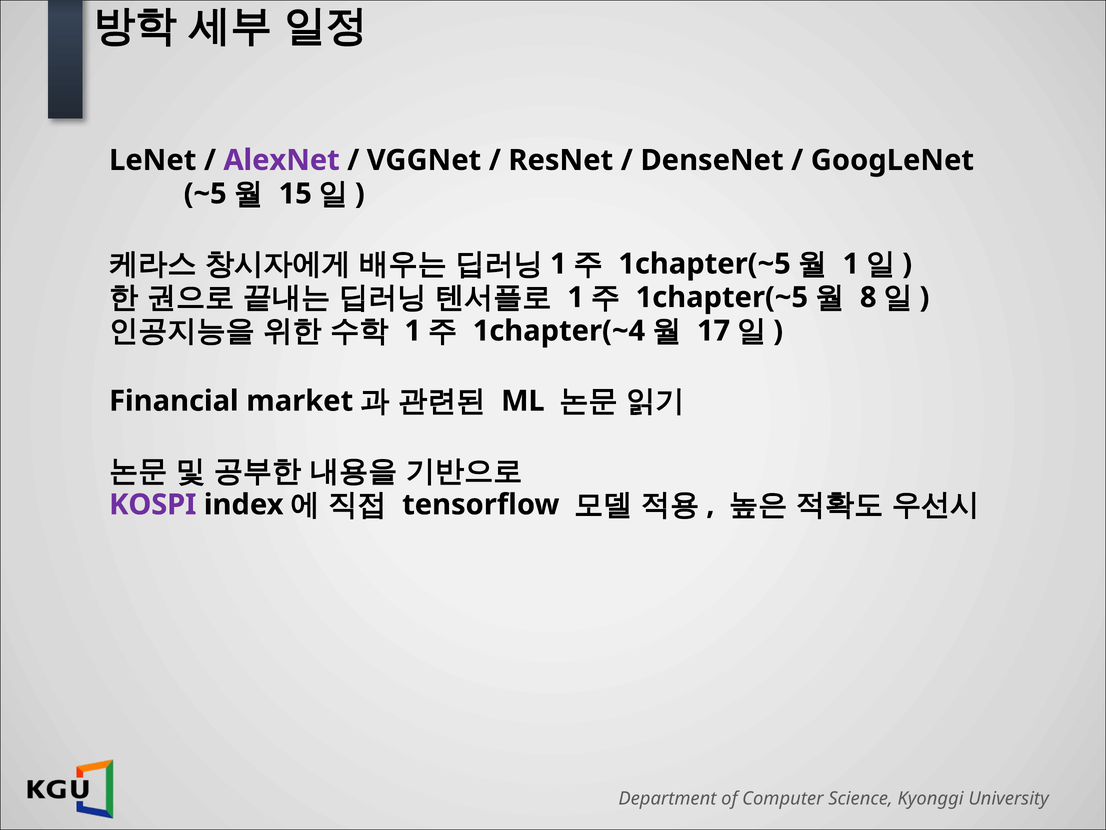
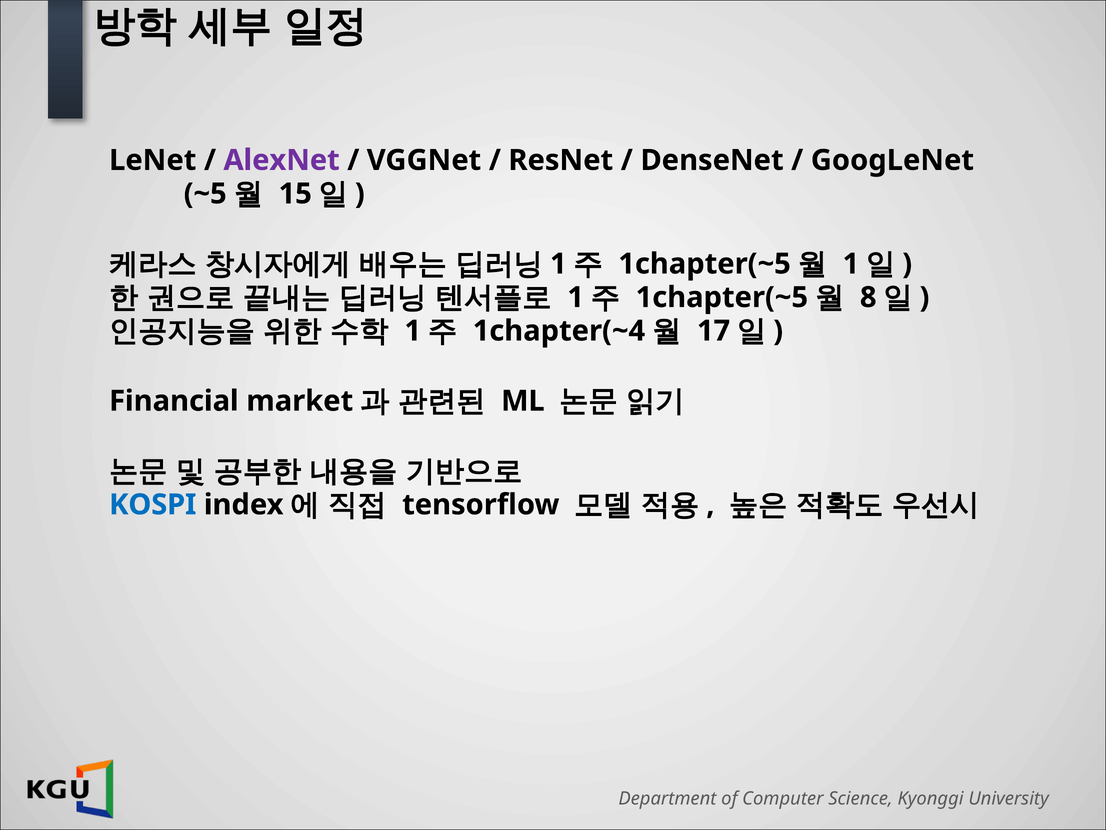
KOSPI colour: purple -> blue (153, 504)
